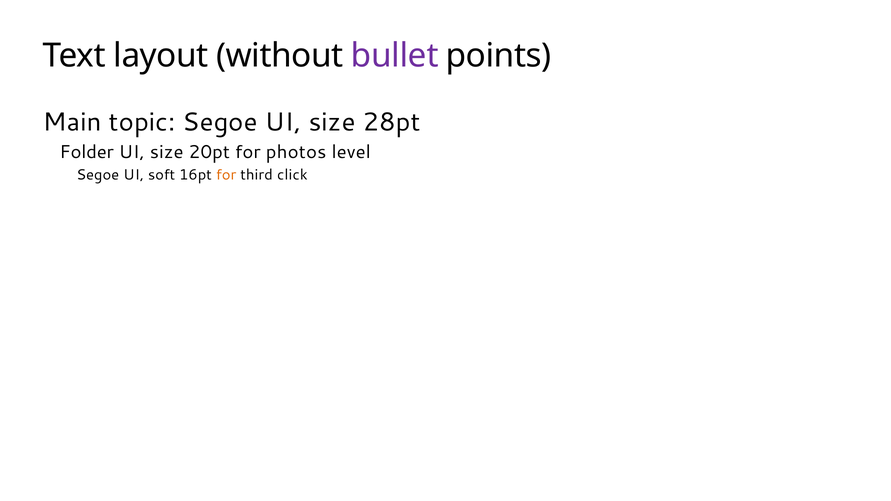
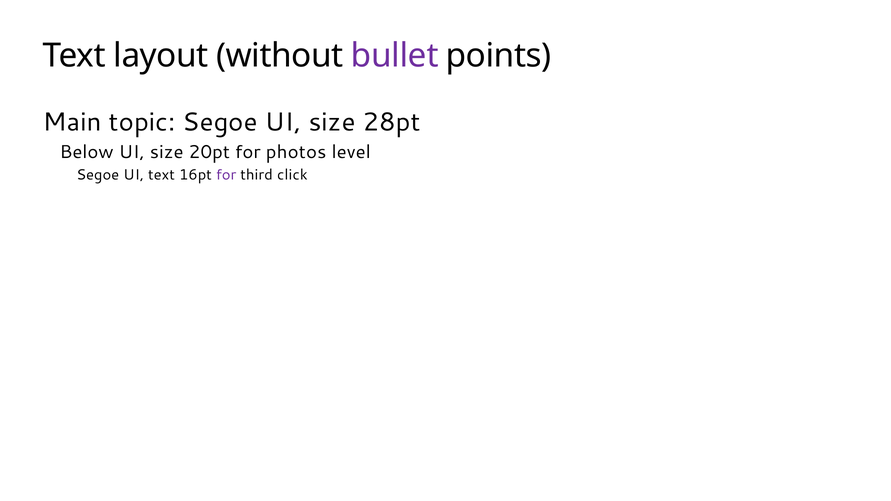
Folder: Folder -> Below (87, 152)
UI soft: soft -> text (162, 175)
for colour: orange -> purple (226, 175)
